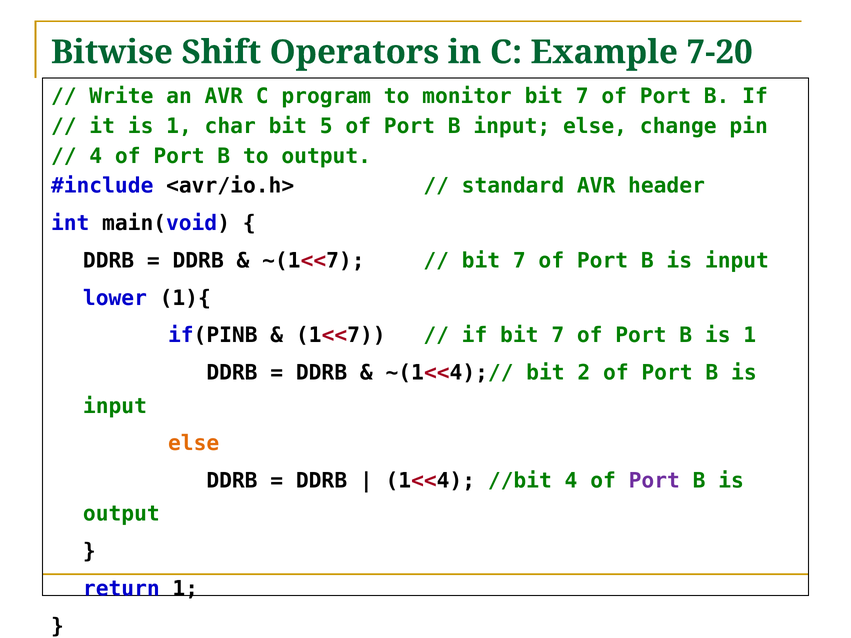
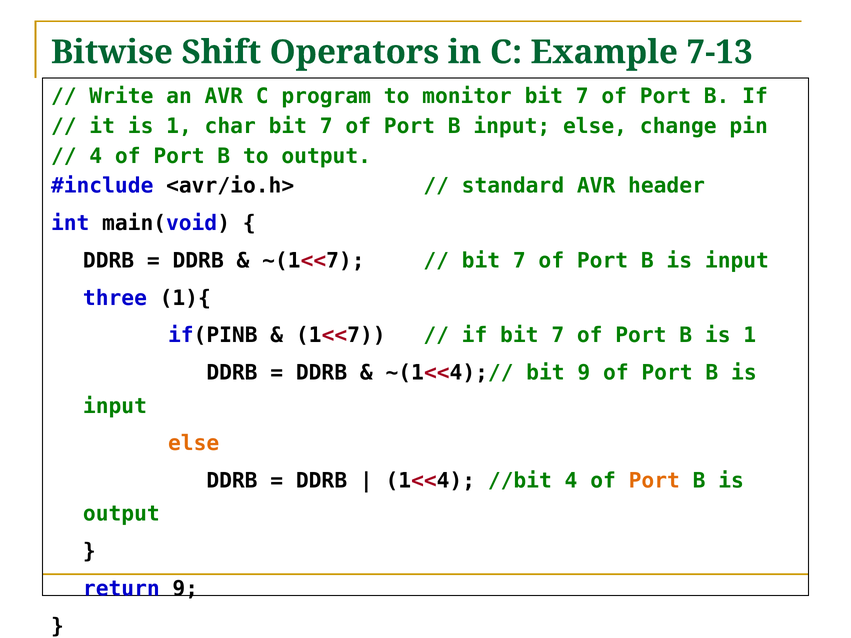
7-20: 7-20 -> 7-13 (720, 52)
5: 5 -> 7 (326, 126)
lower: lower -> three (115, 298)
bit 2: 2 -> 9 (584, 373)
Port colour: purple -> orange (654, 481)
return 1: 1 -> 9 (185, 589)
